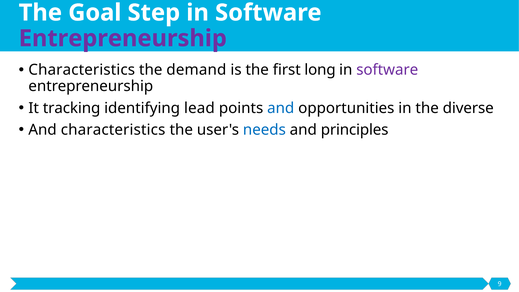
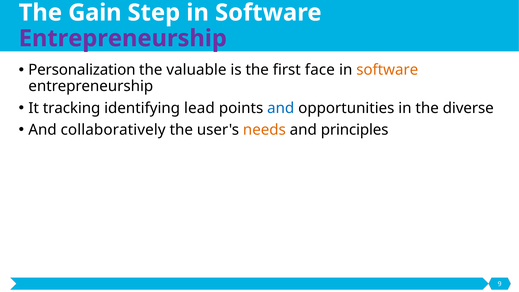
Goal: Goal -> Gain (95, 13)
Characteristics: Characteristics -> Personalization (82, 70)
demand: demand -> valuable (196, 70)
long: long -> face (320, 70)
software colour: purple -> orange (387, 70)
And characteristics: characteristics -> collaboratively (113, 130)
needs colour: blue -> orange (264, 130)
